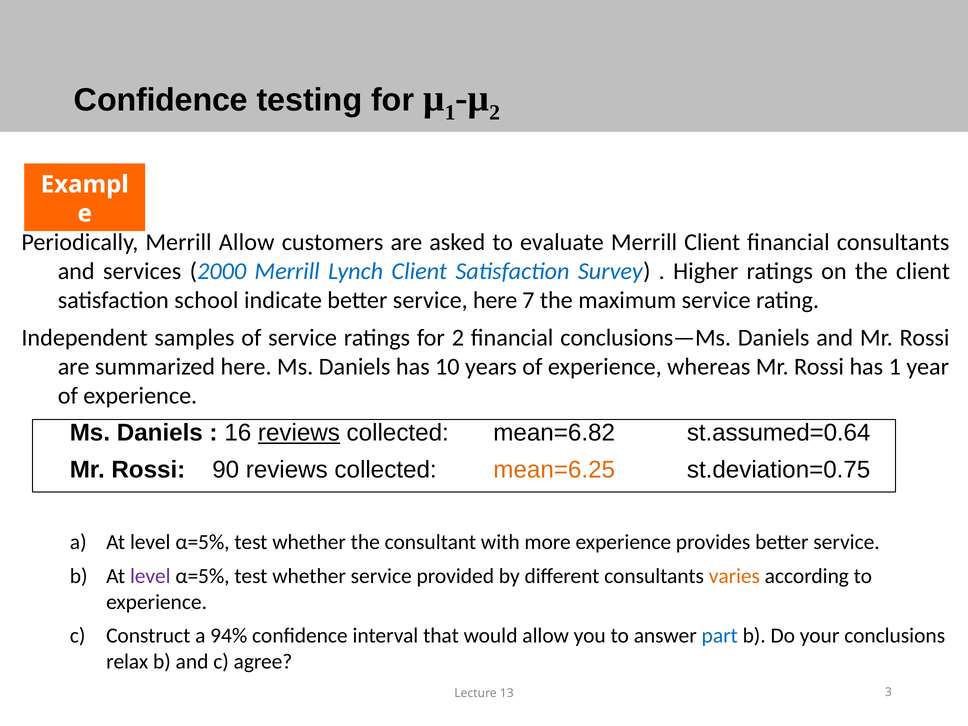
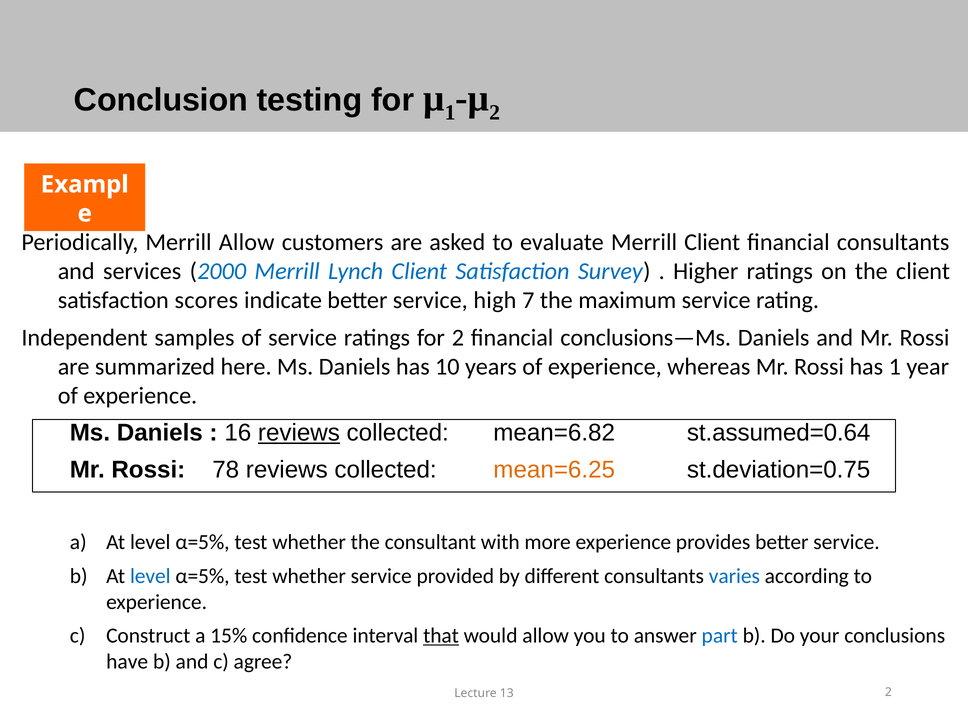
Confidence: Confidence -> Conclusion (161, 100)
school: school -> scores (206, 300)
service here: here -> high (495, 300)
90: 90 -> 78 (226, 470)
level colour: purple -> blue (150, 576)
varies colour: orange -> blue (734, 576)
94%: 94% -> 15% (229, 636)
that underline: none -> present (441, 636)
relax: relax -> have (127, 662)
13 3: 3 -> 2 (888, 692)
